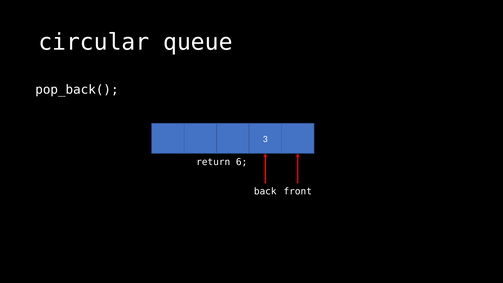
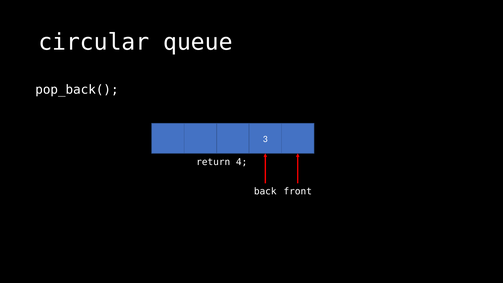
6: 6 -> 4 (242, 162)
